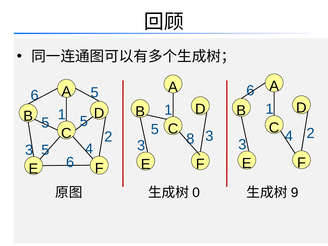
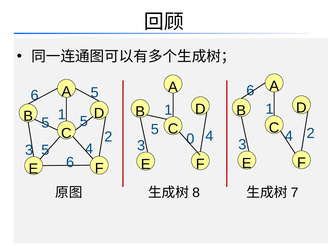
5 3: 3 -> 4 (210, 136)
8: 8 -> 0 (190, 139)
0: 0 -> 8 (196, 193)
9: 9 -> 7 (295, 193)
